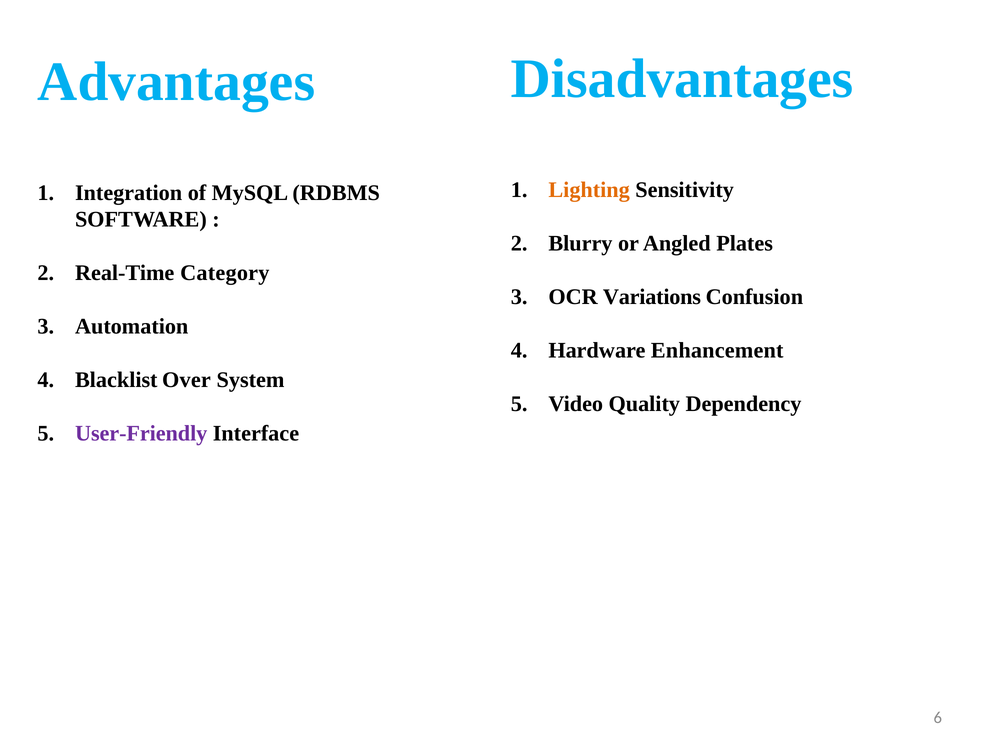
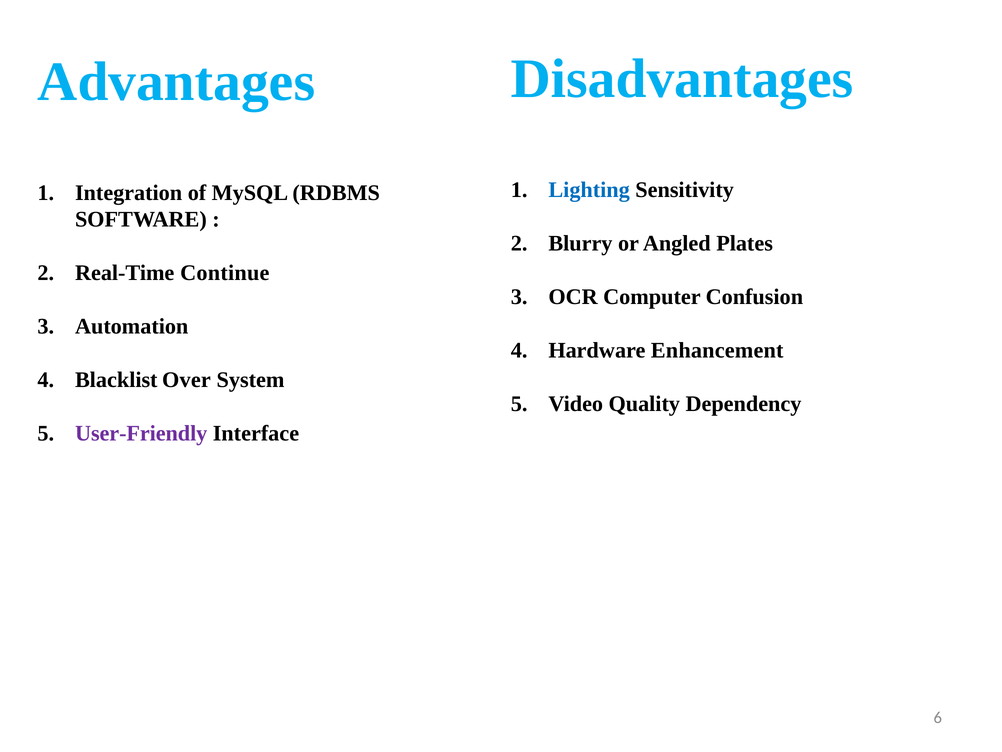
Lighting colour: orange -> blue (589, 190)
Category: Category -> Continue (225, 273)
Variations: Variations -> Computer (652, 297)
